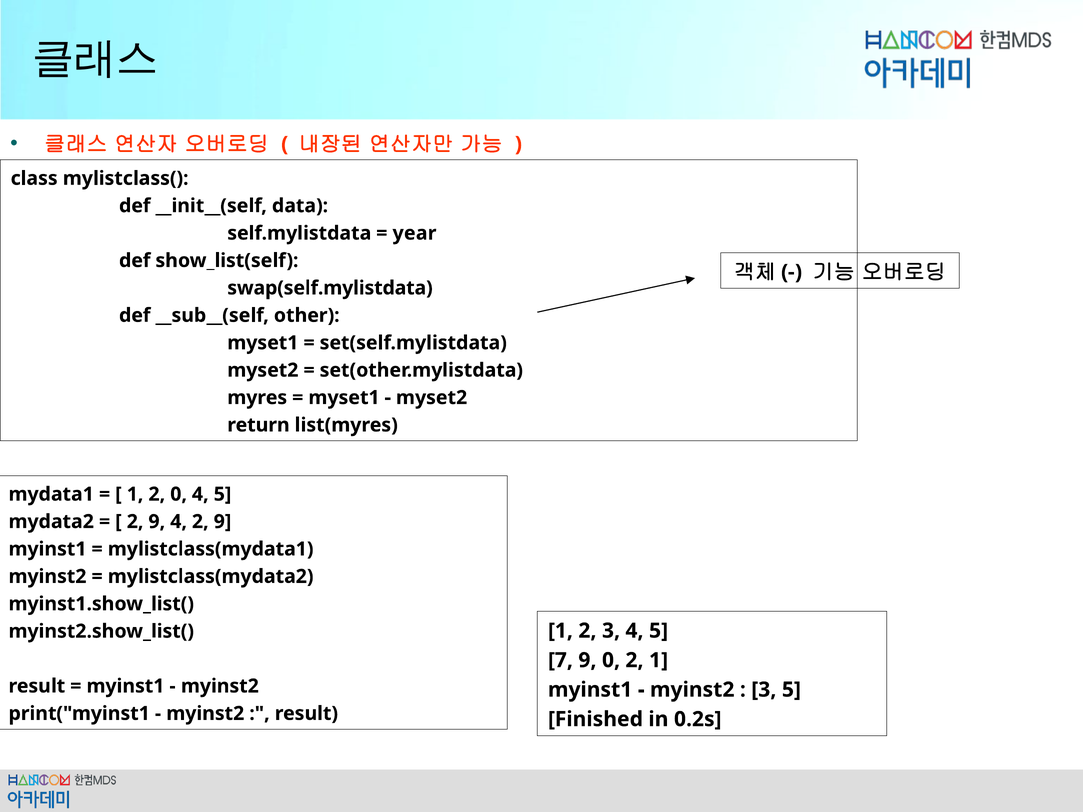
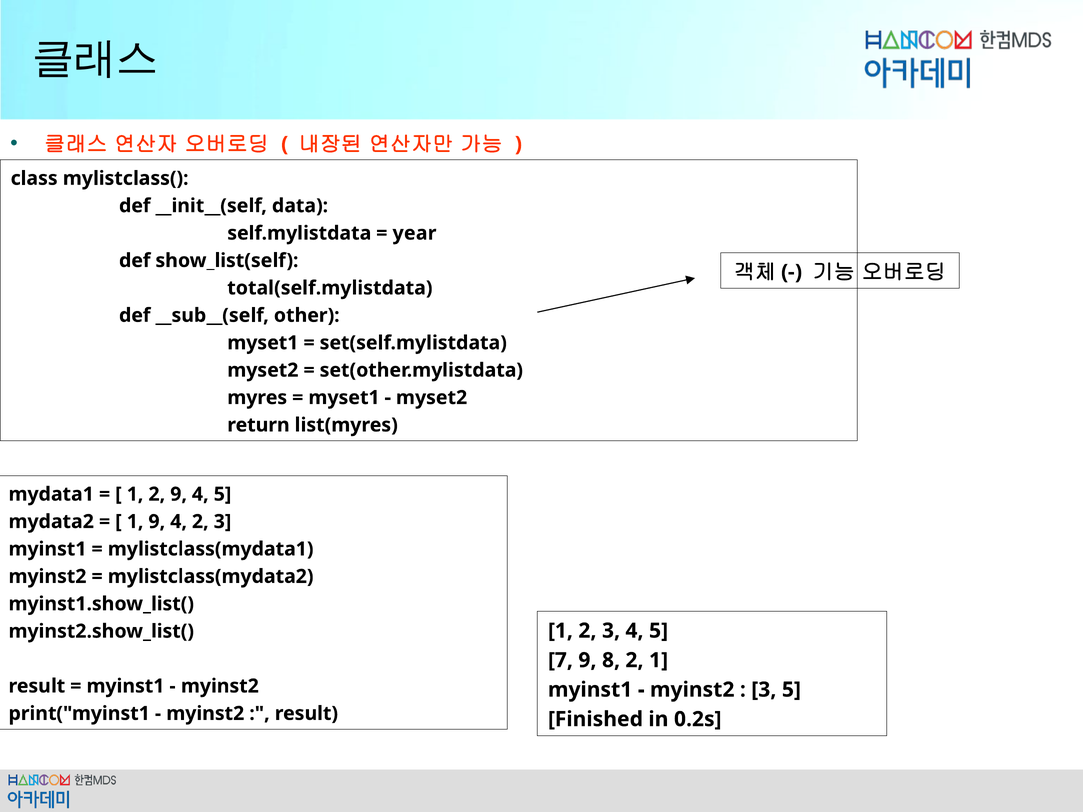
swap(self.mylistdata: swap(self.mylistdata -> total(self.mylistdata (330, 288)
2 0: 0 -> 9 (179, 494)
2: 2 -> 1 (135, 522)
4 2 9: 9 -> 3 (223, 522)
9 0: 0 -> 8 (611, 660)
